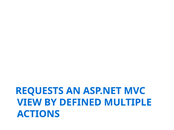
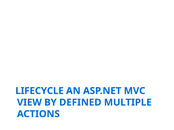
REQUESTS: REQUESTS -> LIFECYCLE (40, 91)
